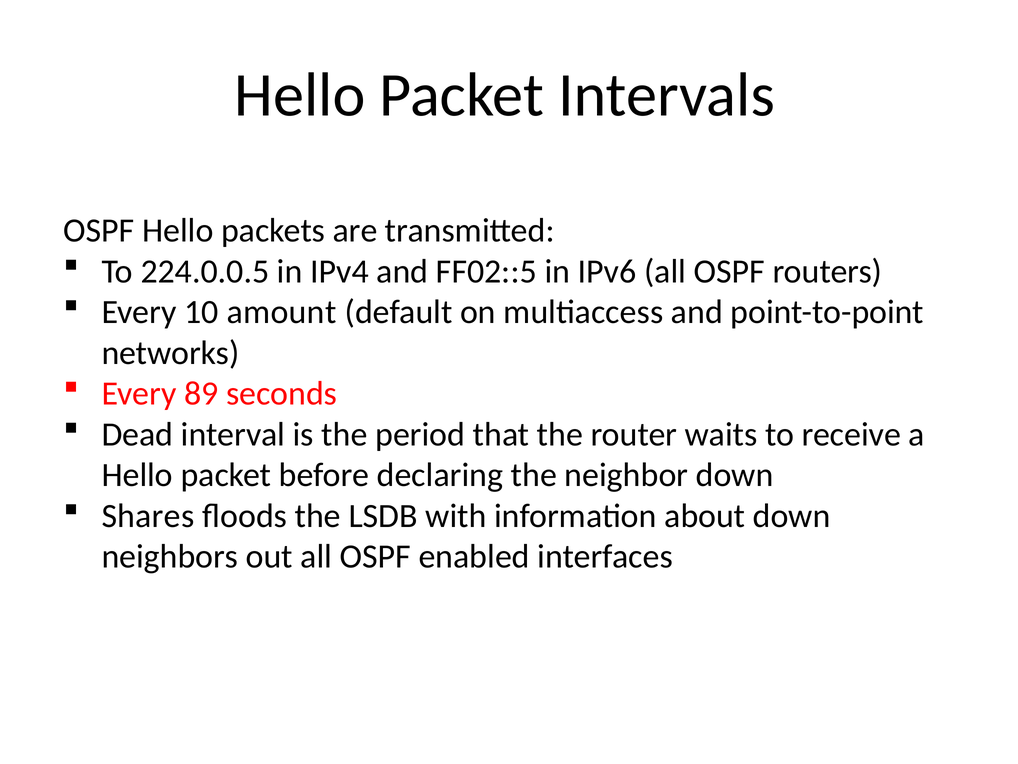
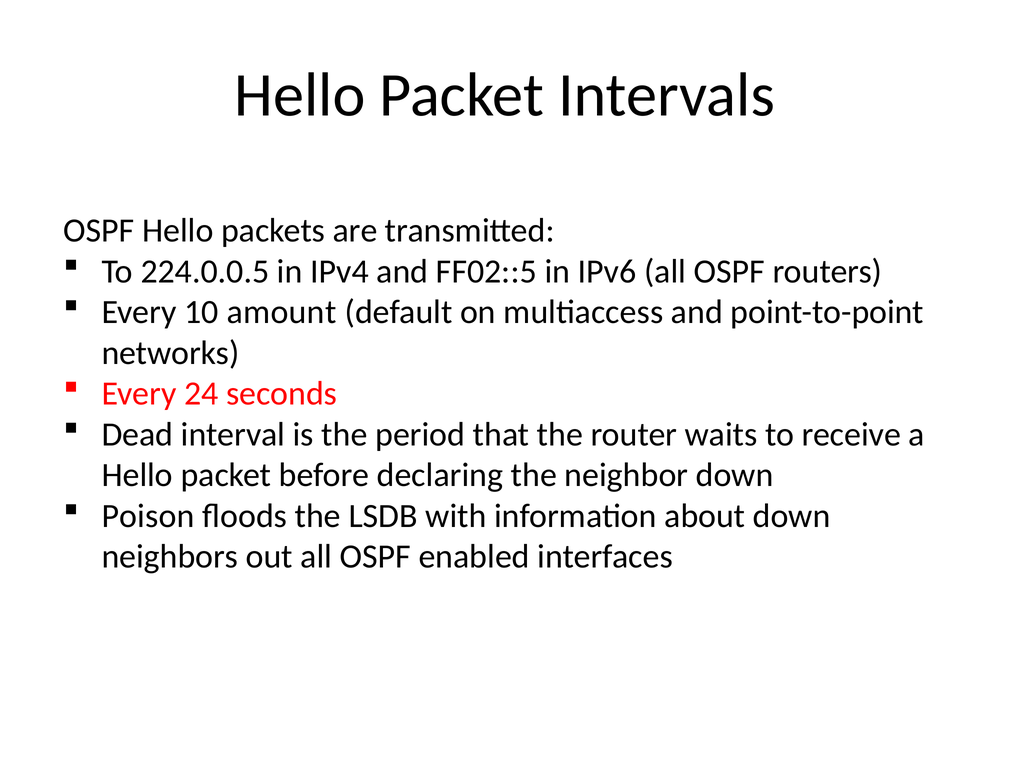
89: 89 -> 24 (201, 393)
Shares: Shares -> Poison (148, 516)
